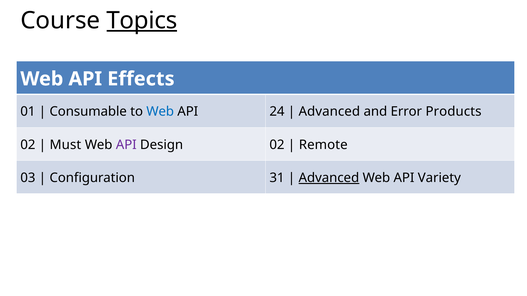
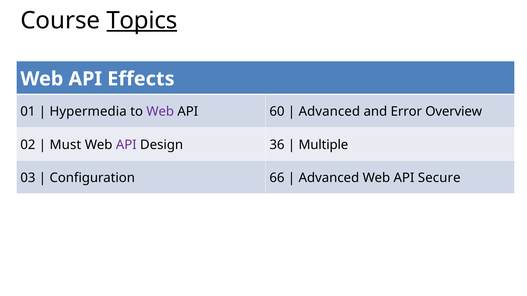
Consumable: Consumable -> Hypermedia (88, 112)
Web colour: blue -> purple (160, 112)
24: 24 -> 60 (277, 112)
Products: Products -> Overview (454, 112)
Design 02: 02 -> 36 (277, 145)
Remote: Remote -> Multiple (323, 145)
31: 31 -> 66 (277, 178)
Advanced underline: present -> none (329, 178)
Variety: Variety -> Secure (439, 178)
